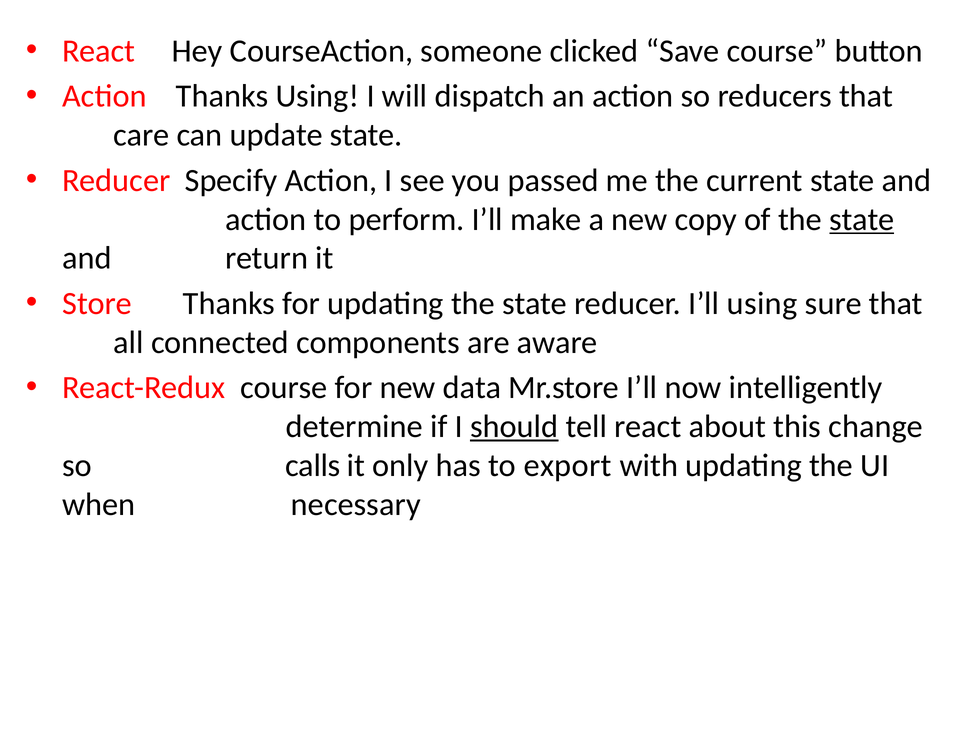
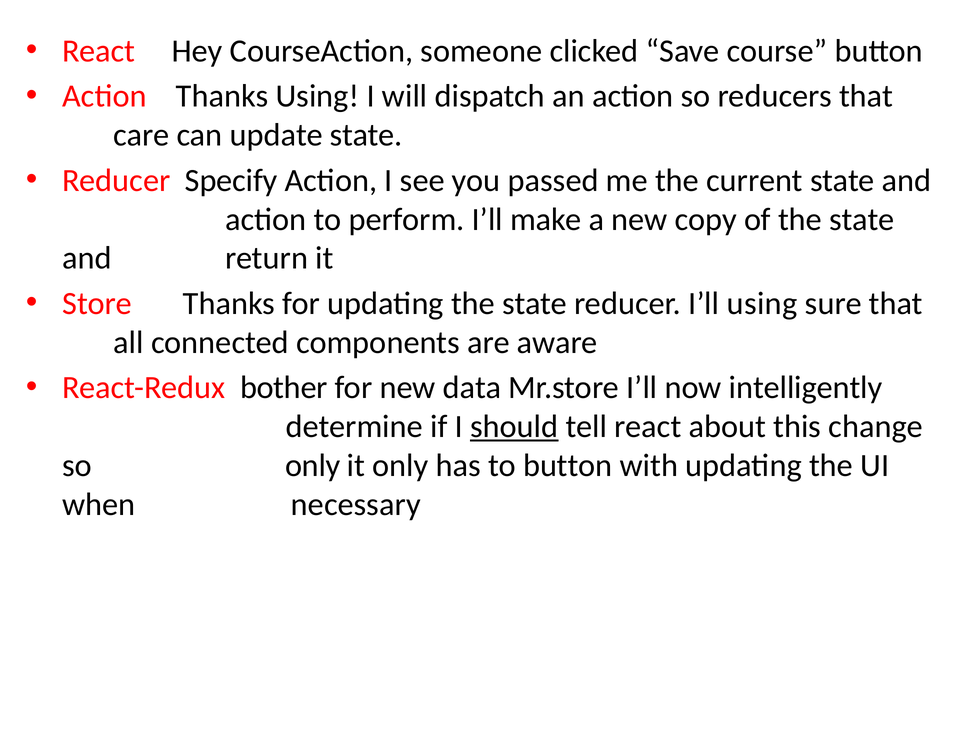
state underline: present -> none (862, 219)
React-Redux course: course -> bother (284, 387)
so calls: calls -> only (313, 465)
to export: export -> button (568, 465)
